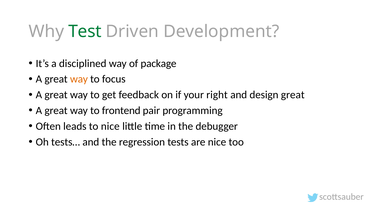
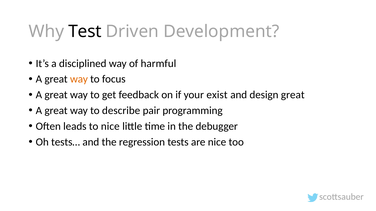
Test colour: green -> black (85, 32)
package: package -> harmful (158, 64)
right: right -> exist (217, 95)
frontend: frontend -> describe (121, 111)
